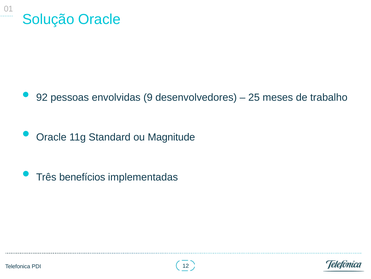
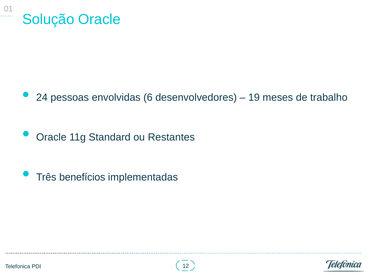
92: 92 -> 24 (42, 97)
9: 9 -> 6 (148, 97)
25: 25 -> 19 (254, 97)
Magnitude: Magnitude -> Restantes (171, 137)
